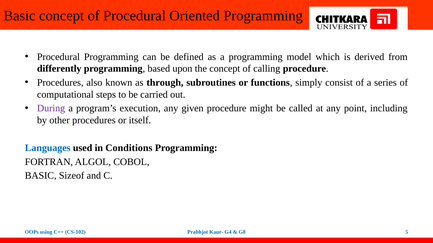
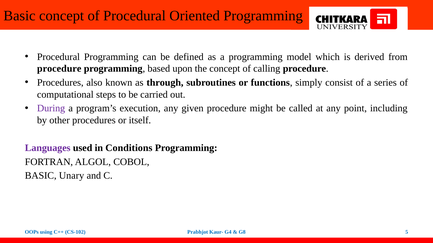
differently: differently -> procedure (59, 69)
Languages colour: blue -> purple (48, 148)
Sizeof: Sizeof -> Unary (72, 176)
